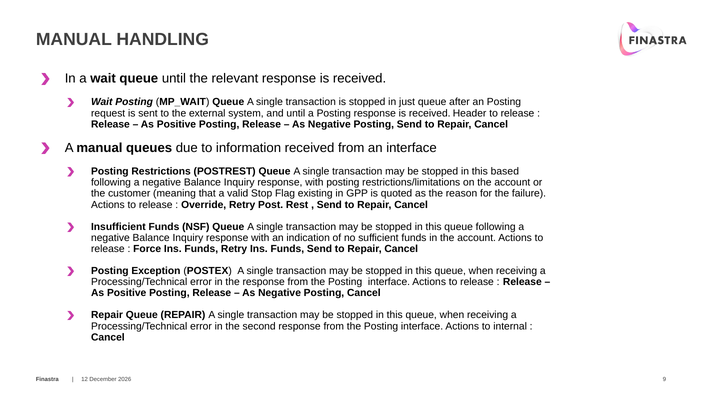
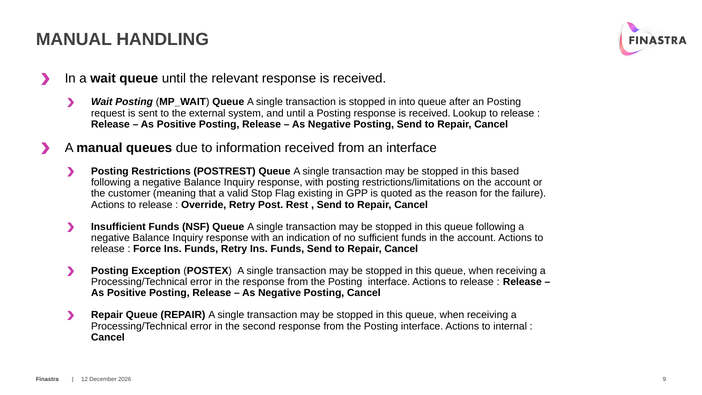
just: just -> into (407, 102)
Header: Header -> Lookup (470, 113)
